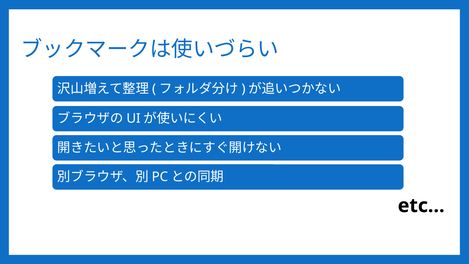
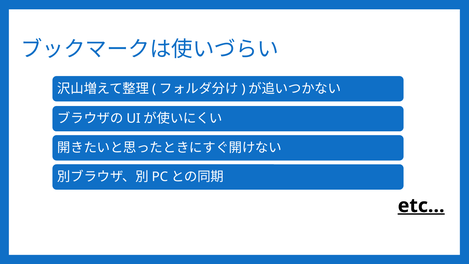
etc… underline: none -> present (421, 206)
